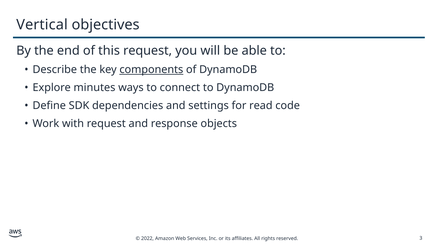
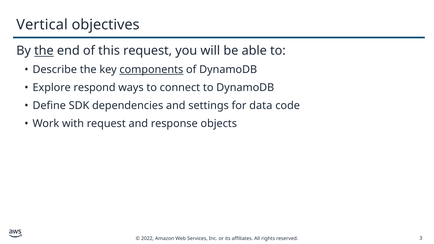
the underline: none -> present (44, 51)
minutes: minutes -> respond (95, 88)
read: read -> data (261, 106)
